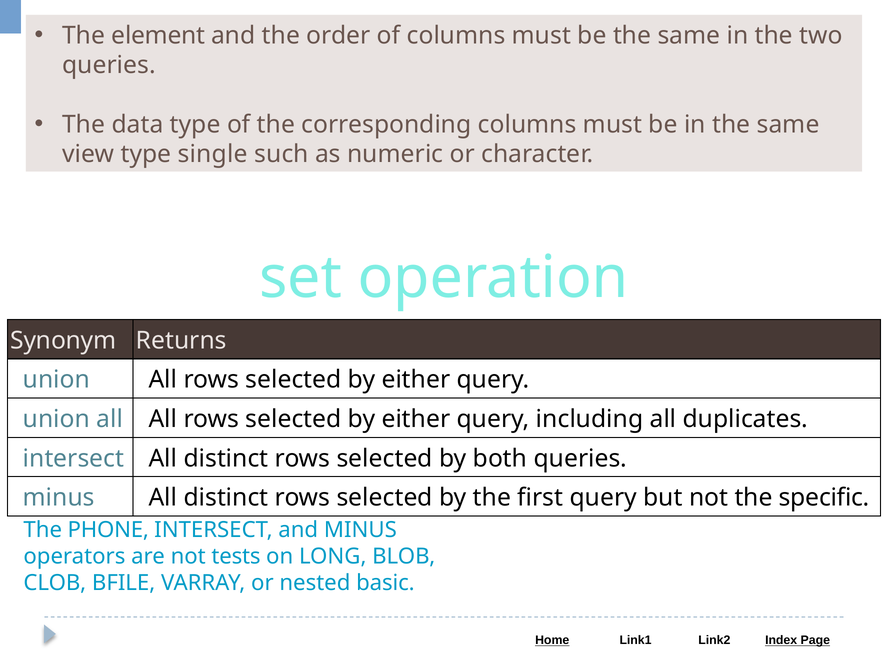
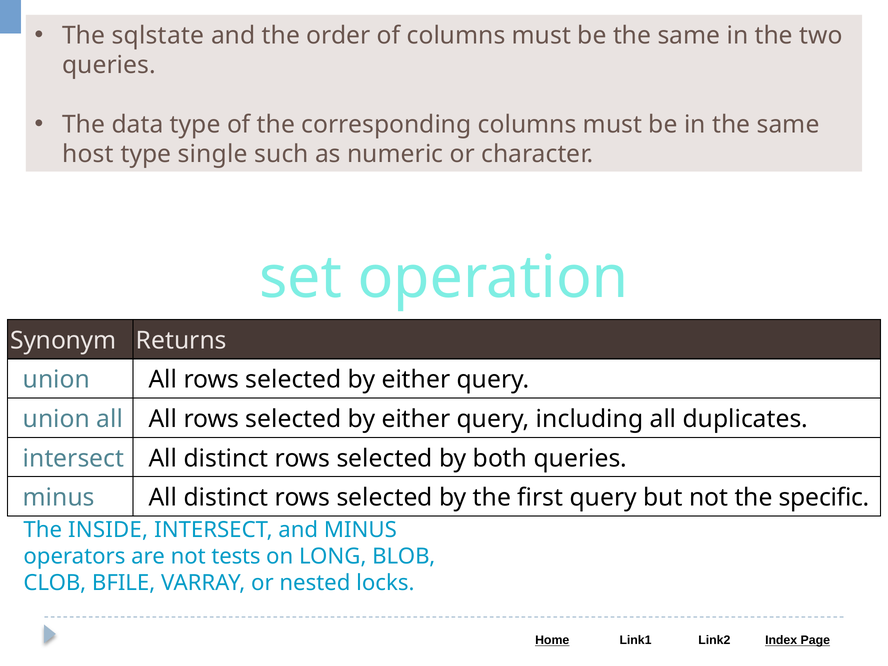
element: element -> sqlstate (158, 36)
view: view -> host (88, 154)
PHONE: PHONE -> INSIDE (108, 530)
basic: basic -> locks (385, 583)
